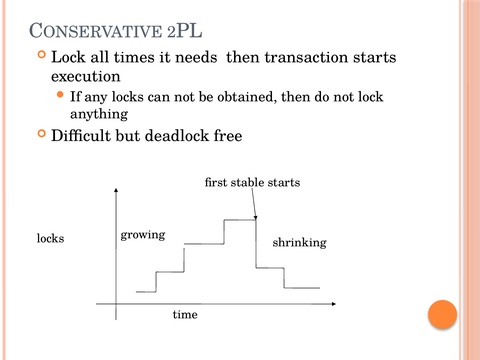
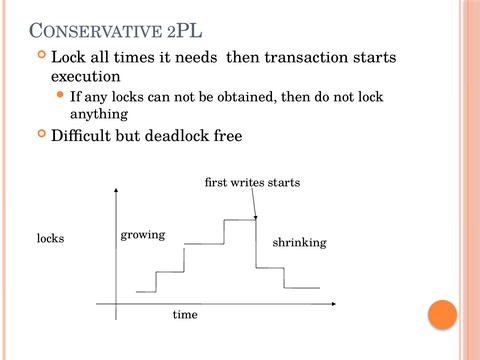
stable: stable -> writes (248, 182)
